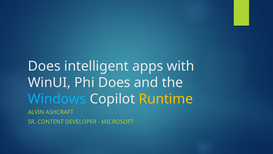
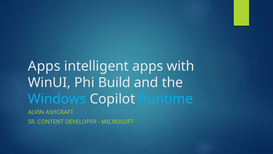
Does: Does -> Apps (44, 66)
Phi Does: Does -> Build (114, 82)
Runtime colour: yellow -> light blue (166, 99)
